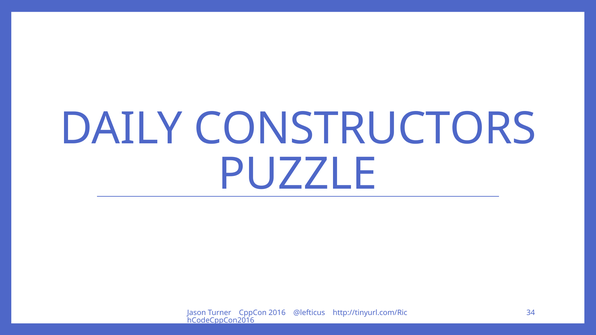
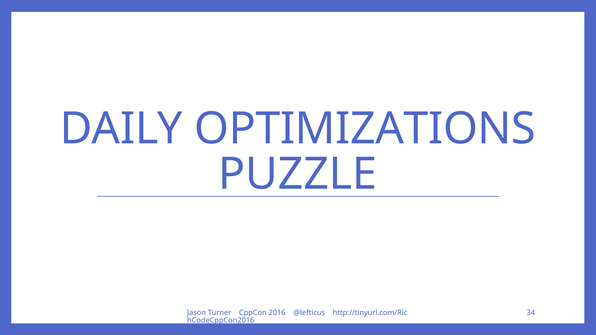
CONSTRUCTORS: CONSTRUCTORS -> OPTIMIZATIONS (365, 129)
